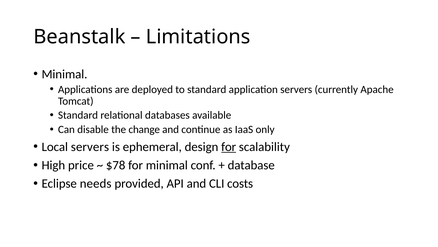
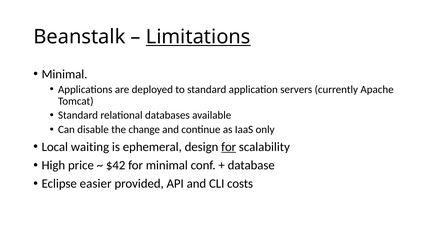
Limitations underline: none -> present (198, 37)
Local servers: servers -> waiting (90, 147)
$78: $78 -> $42 (116, 165)
needs: needs -> easier (96, 183)
